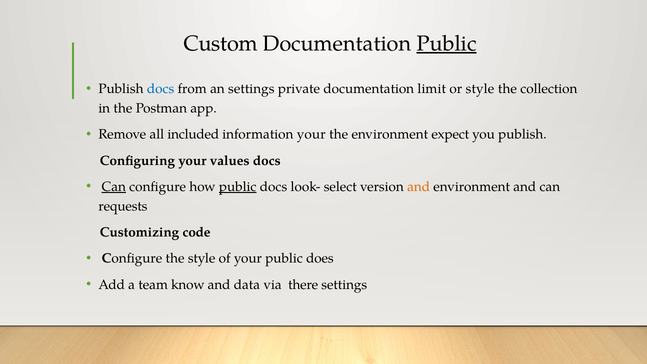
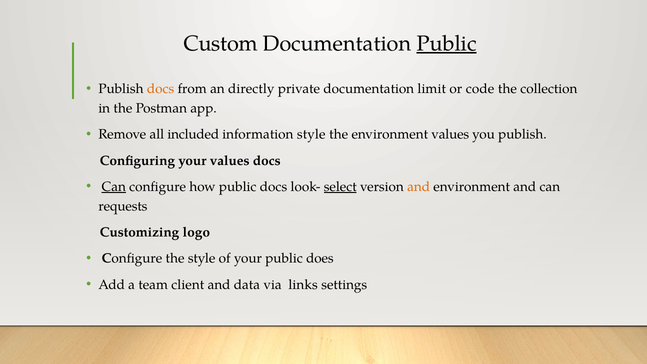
docs colour: blue -> orange (161, 89)
an settings: settings -> directly (251, 89)
or style: style -> code (480, 89)
information your: your -> style (311, 134)
environment expect: expect -> values (450, 134)
public underline: present -> none (238, 187)
select underline: none -> present (340, 187)
code: code -> logo (196, 232)
know: know -> client (188, 285)
there: there -> links (303, 285)
